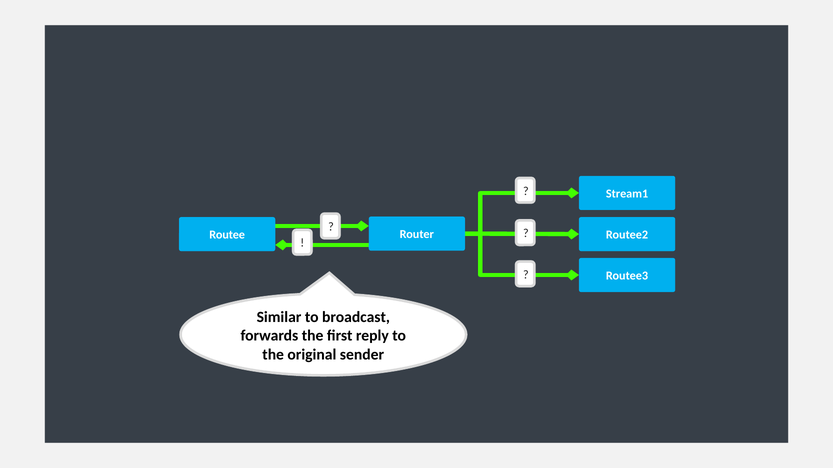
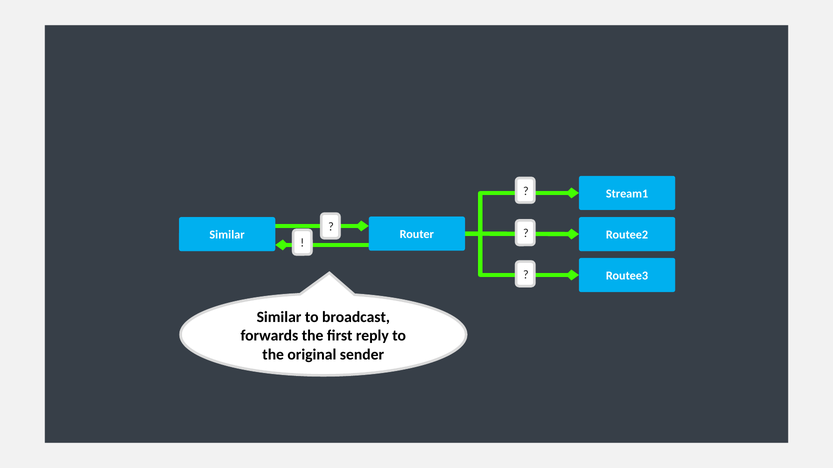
Routee: Routee -> Similar (227, 235)
